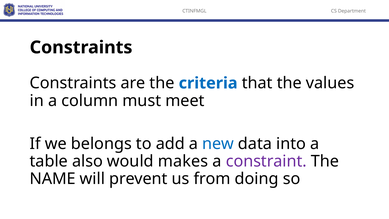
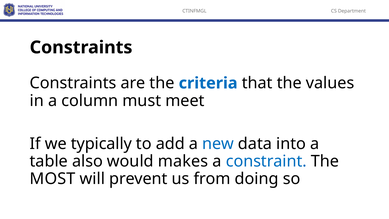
belongs: belongs -> typically (101, 144)
constraint colour: purple -> blue (266, 161)
NAME: NAME -> MOST (53, 179)
